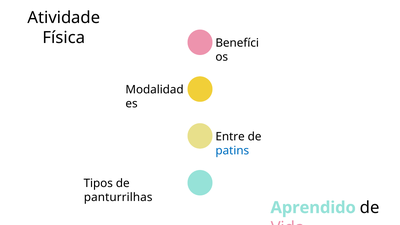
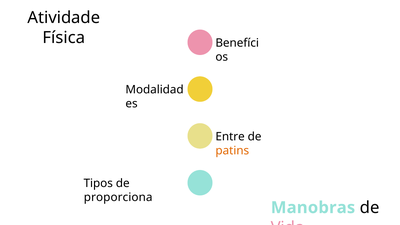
patins colour: blue -> orange (232, 151)
panturrilhas: panturrilhas -> proporciona (118, 197)
Aprendido: Aprendido -> Manobras (313, 208)
